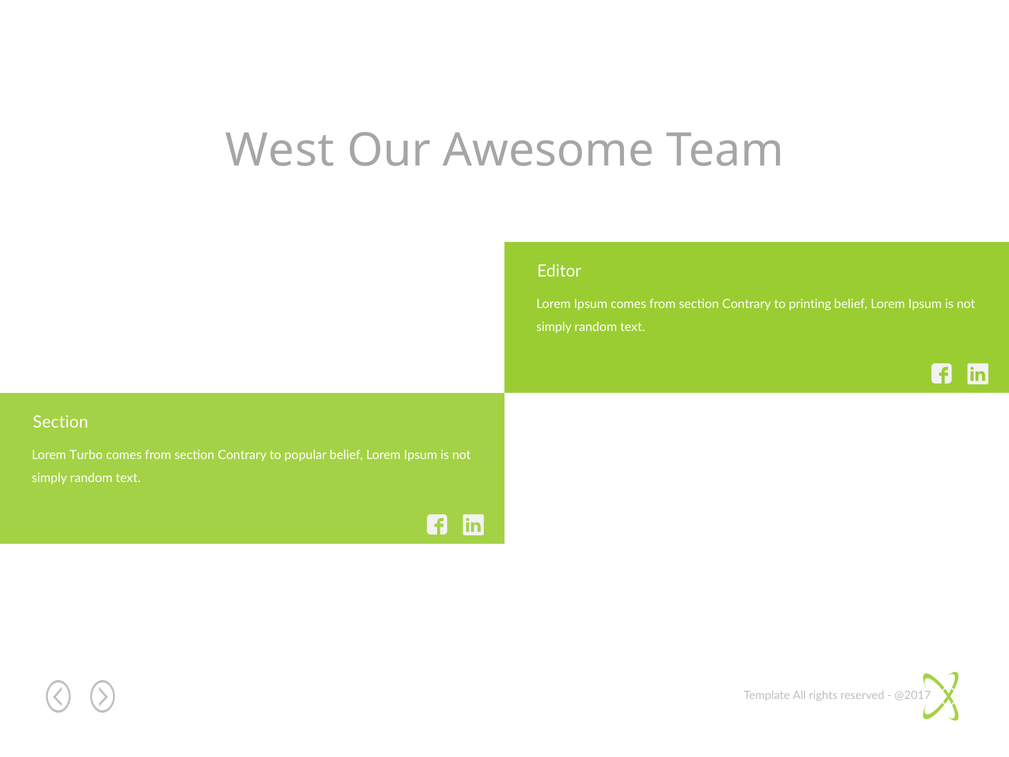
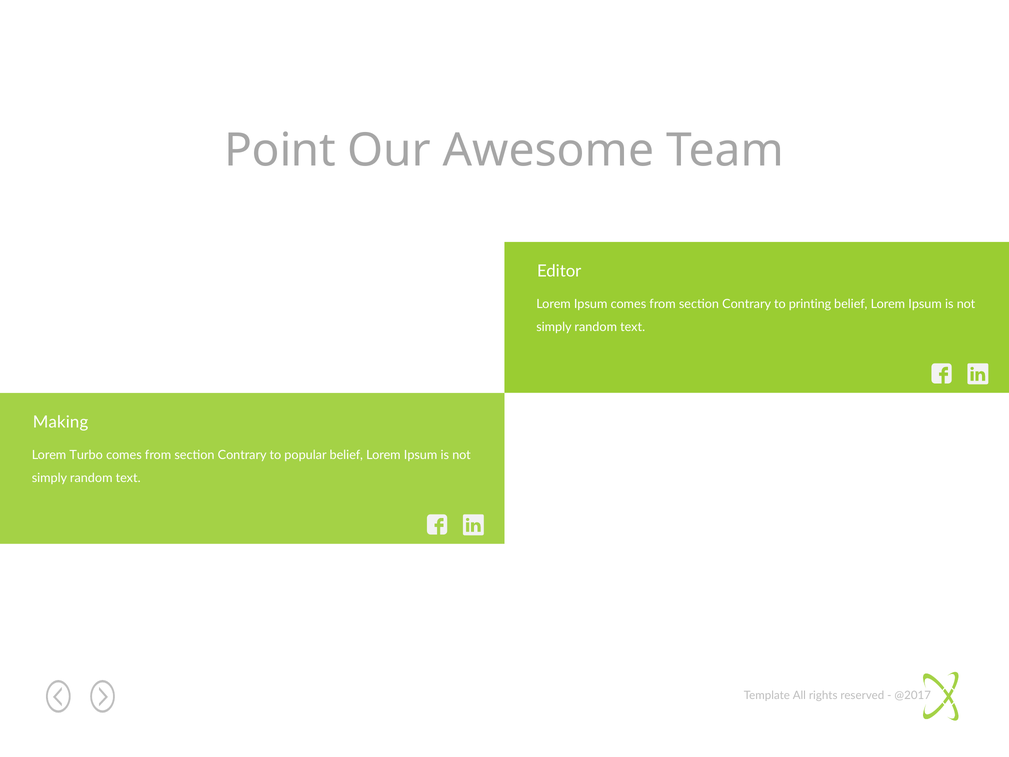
West: West -> Point (280, 150)
Section: Section -> Making (61, 422)
